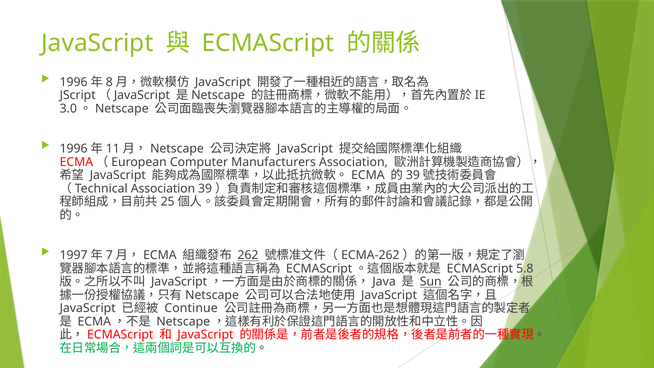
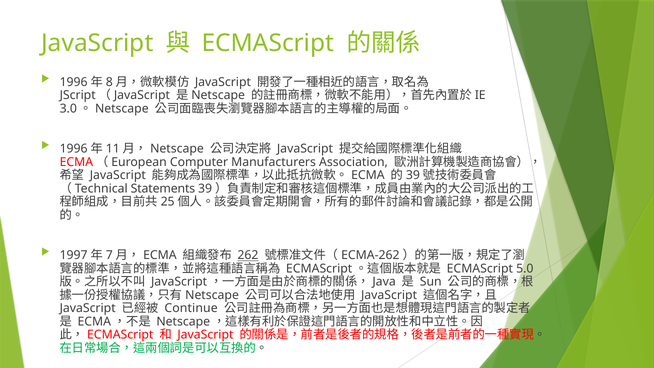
Association: Association -> Statements (163, 189)
5.8: 5.8 -> 5.0 (525, 269)
Sun underline: present -> none (431, 282)
